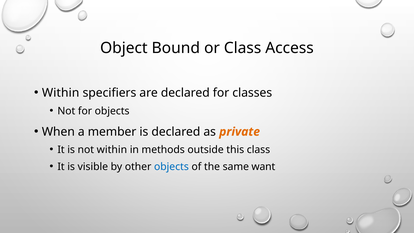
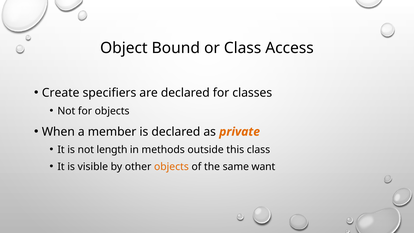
Within: Within -> Create (61, 93)
not within: within -> length (112, 150)
objects colour: blue -> orange (171, 167)
